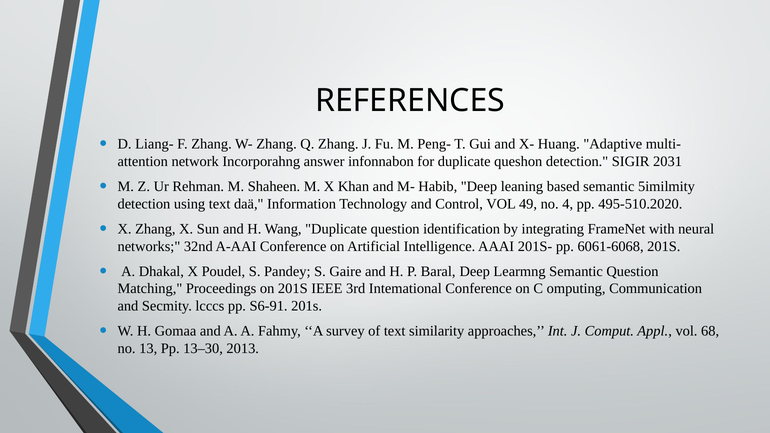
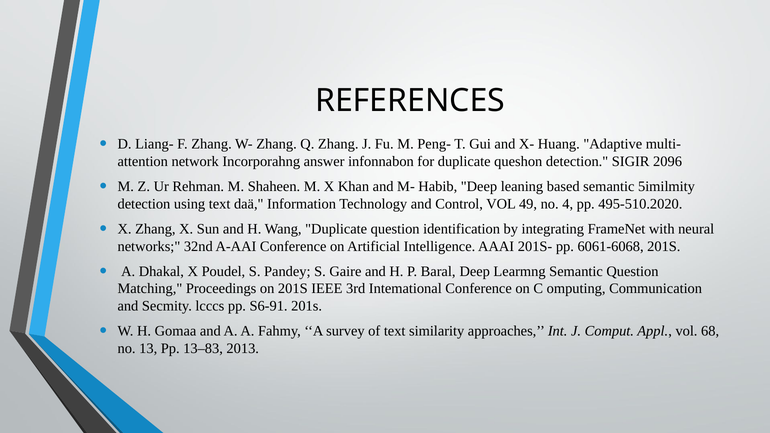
2031: 2031 -> 2096 (668, 162)
13–30: 13–30 -> 13–83 (203, 348)
